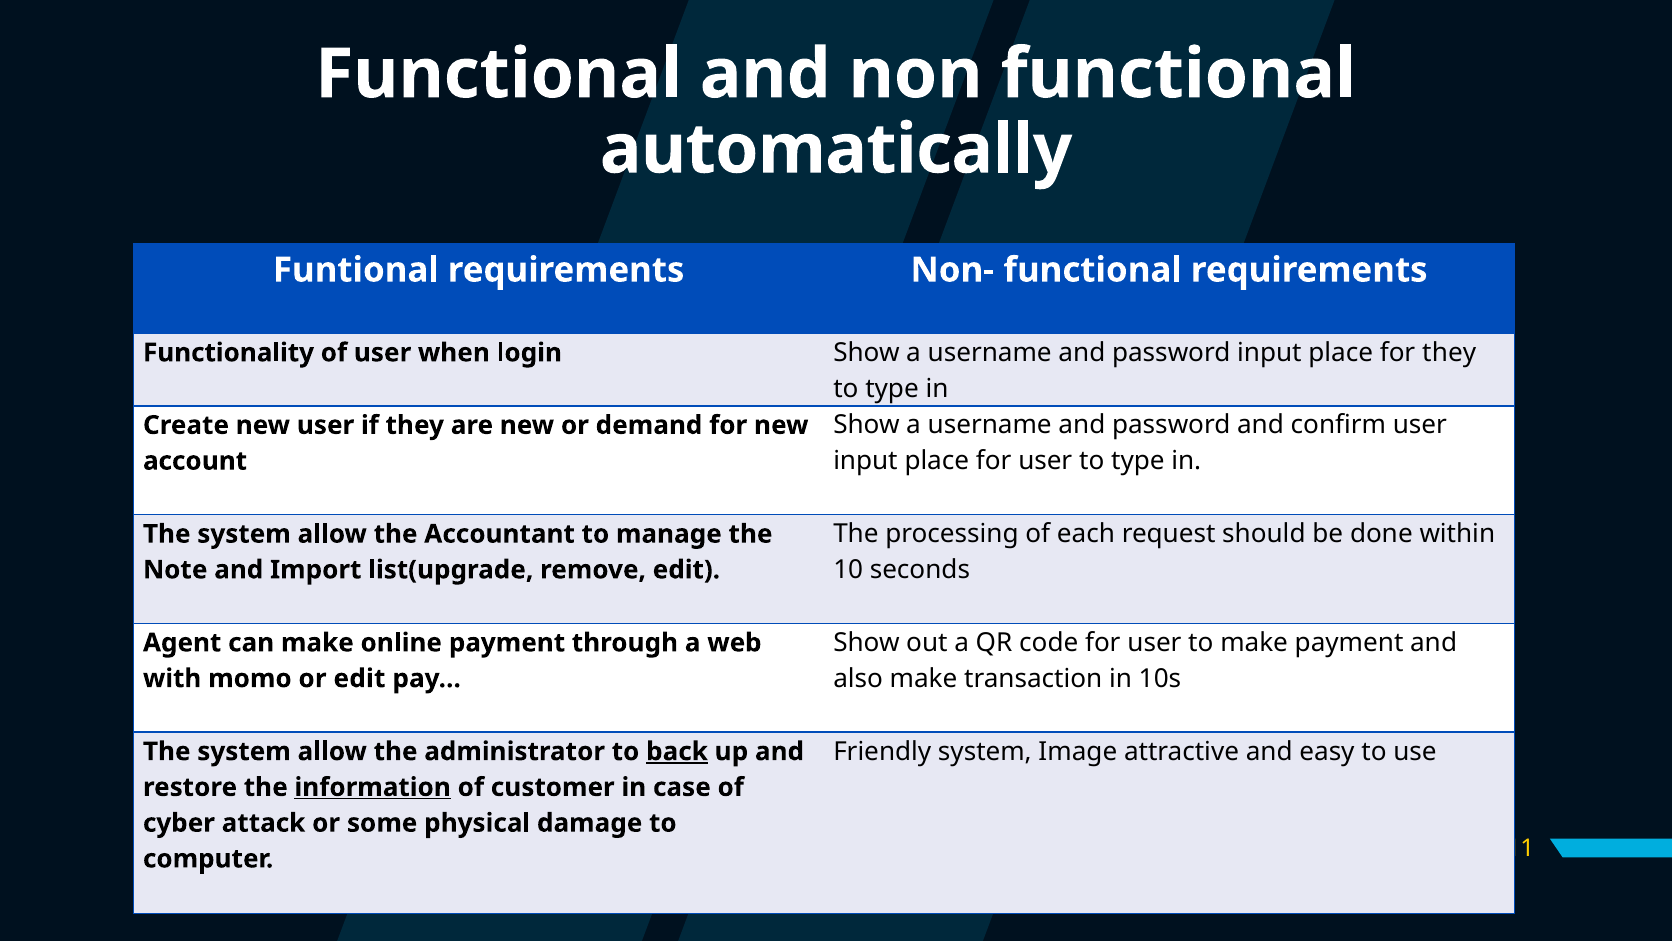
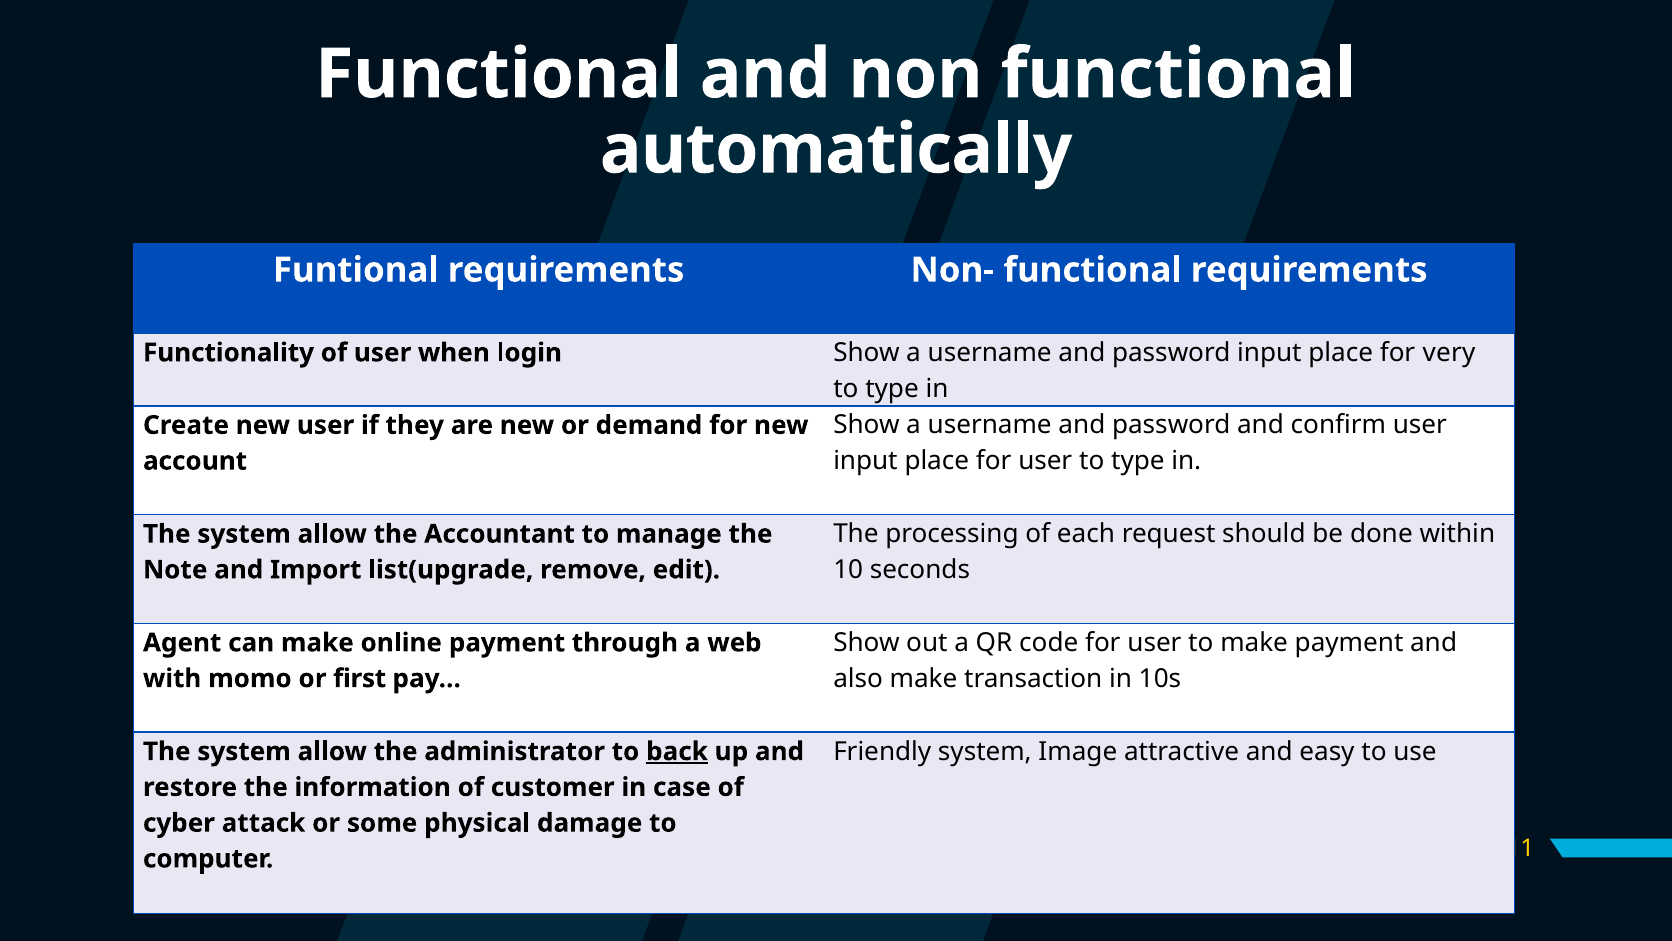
for they: they -> very (1449, 353)
or edit: edit -> first (360, 678)
information underline: present -> none (373, 787)
